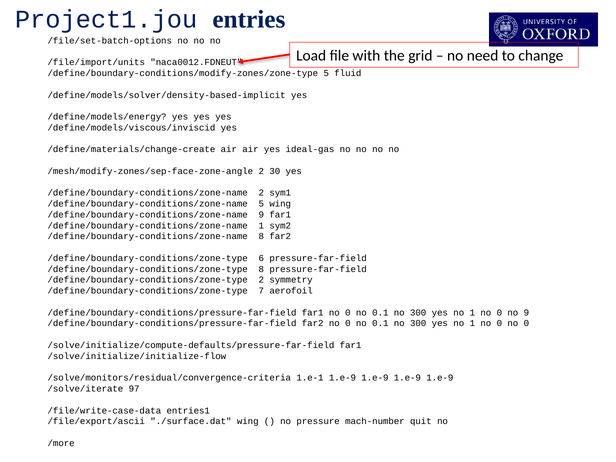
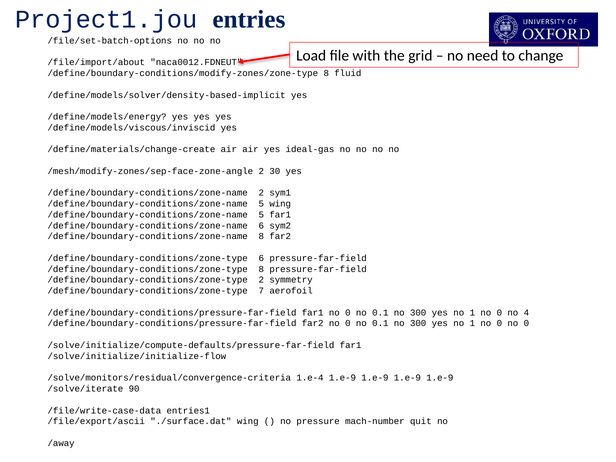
/file/import/units: /file/import/units -> /file/import/about (96, 62)
/define/boundary-conditions/modify-zones/zone-type 5: 5 -> 8 (326, 73)
9: 9 -> 5 (261, 215)
/define/boundary-conditions/zone-name 1: 1 -> 6 (261, 226)
no 9: 9 -> 4 (526, 313)
1.e-1: 1.e-1 -> 1.e-4 (310, 378)
97: 97 -> 90 (134, 389)
/more: /more -> /away (61, 443)
